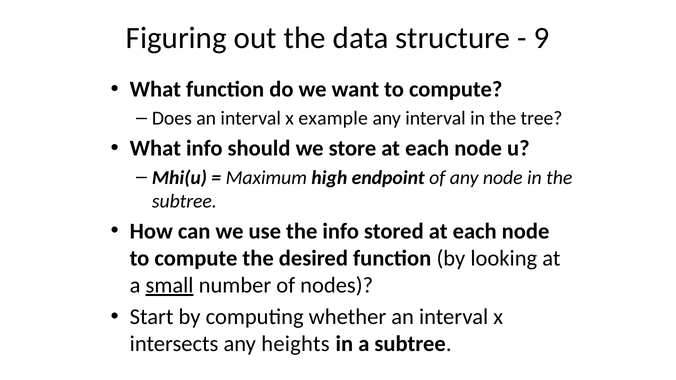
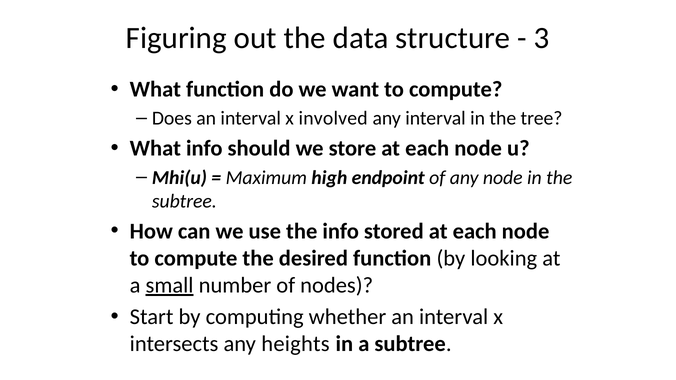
9: 9 -> 3 (541, 38)
example: example -> involved (333, 119)
